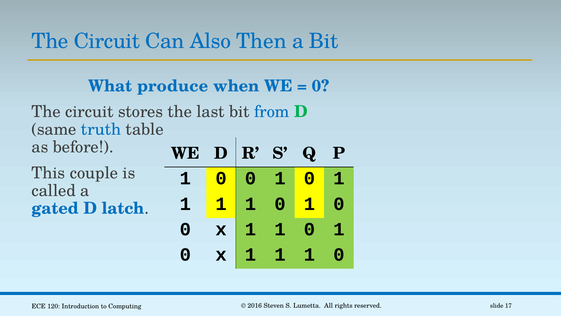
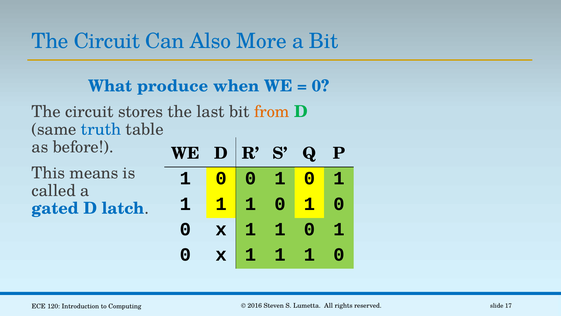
Then: Then -> More (261, 41)
from colour: blue -> orange (272, 112)
couple: couple -> means (94, 173)
